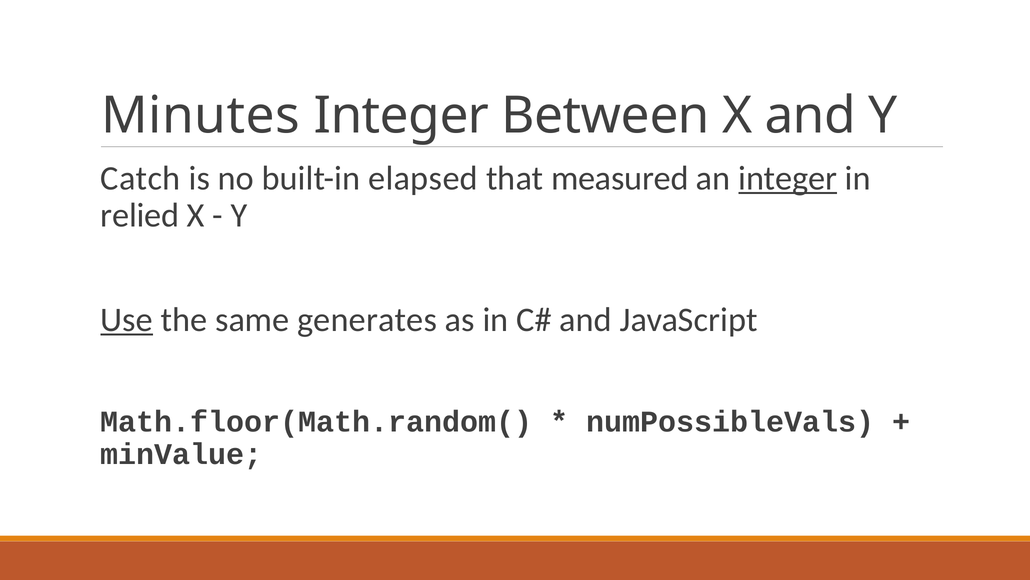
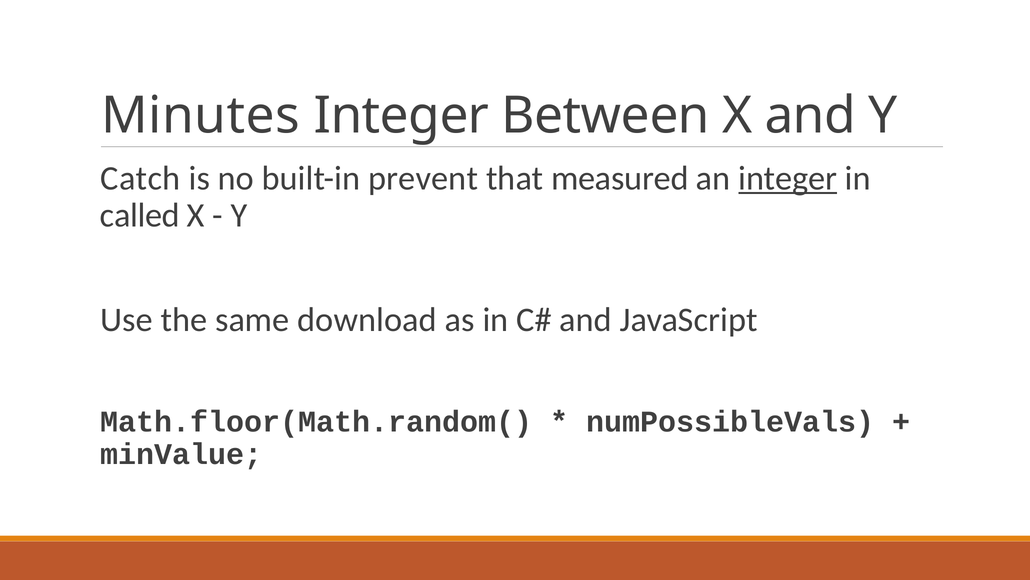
elapsed: elapsed -> prevent (423, 178)
relied: relied -> called (140, 215)
Use underline: present -> none (127, 319)
generates: generates -> download (367, 319)
